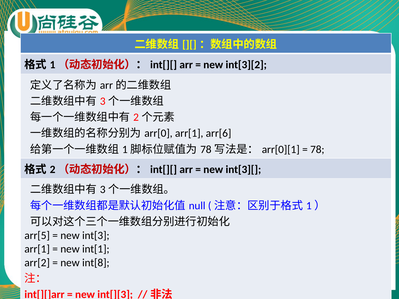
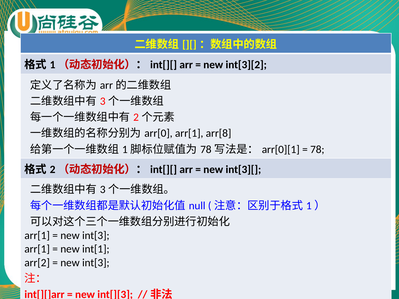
arr[6: arr[6 -> arr[8 (219, 133)
arr[5: arr[5 -> arr[1 (37, 236)
int[8: int[8 -> int[3 (96, 263)
